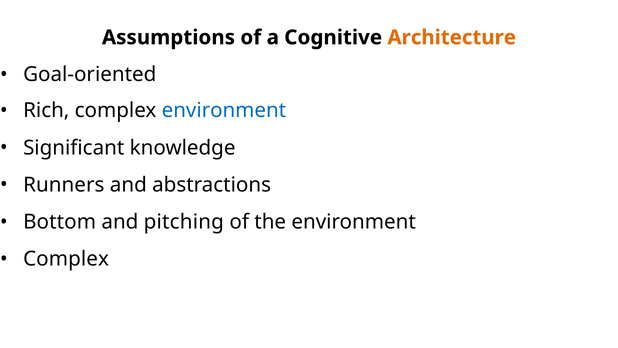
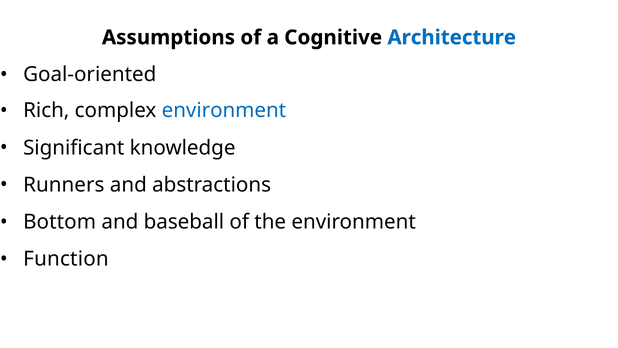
Architecture colour: orange -> blue (452, 37)
pitching: pitching -> baseball (184, 222)
Complex: Complex -> Function (66, 259)
